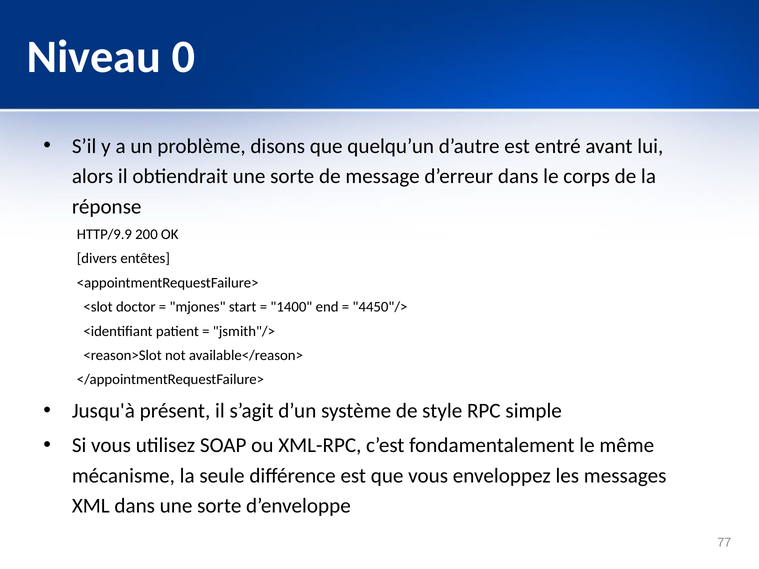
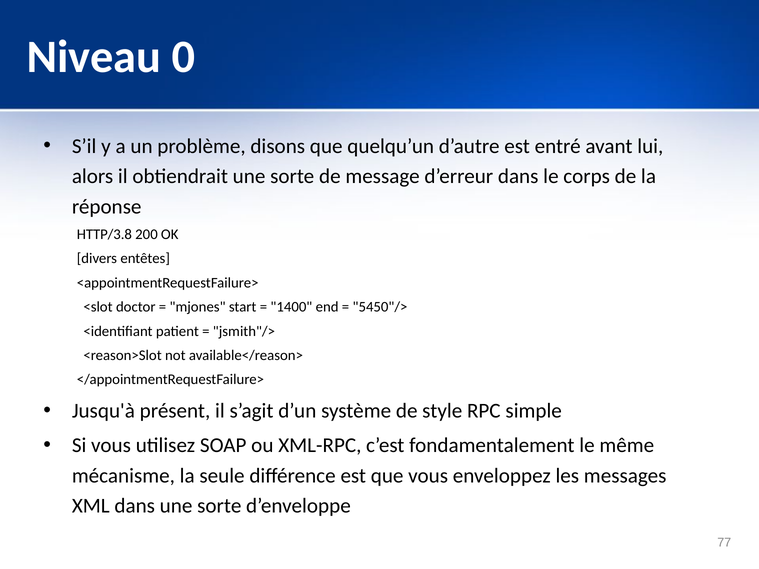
HTTP/9.9: HTTP/9.9 -> HTTP/3.8 (104, 234)
4450"/>: 4450"/> -> 5450"/> (380, 307)
